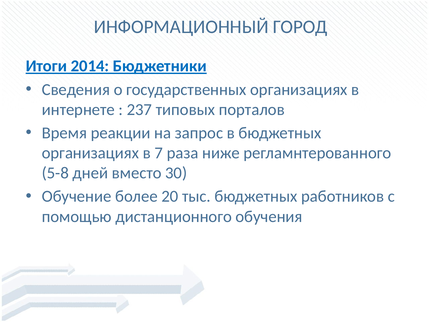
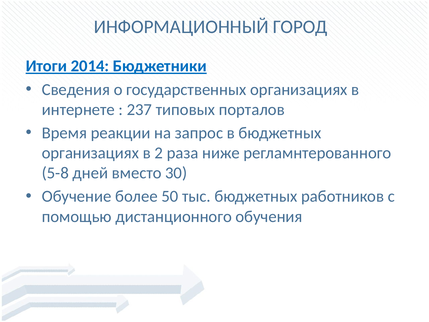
7: 7 -> 2 (159, 153)
20: 20 -> 50 (170, 196)
